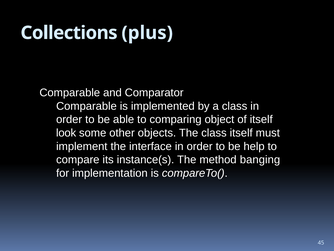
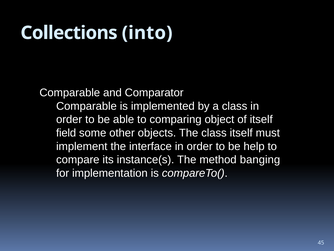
plus: plus -> into (147, 33)
look: look -> field (66, 133)
